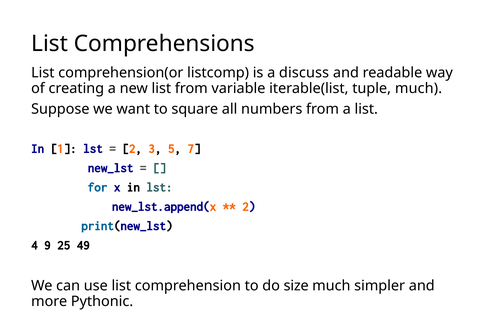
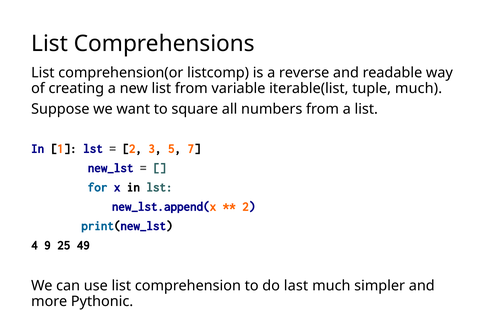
discuss: discuss -> reverse (304, 72)
size: size -> last (296, 285)
